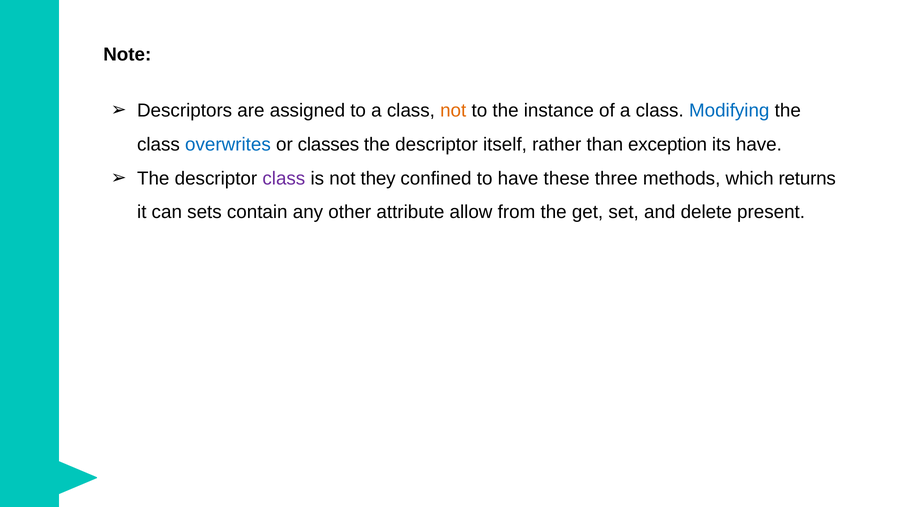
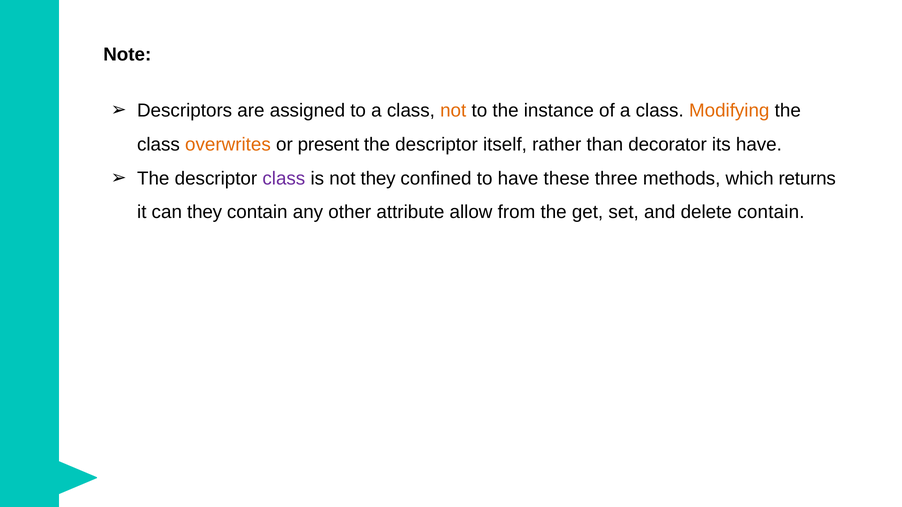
Modifying colour: blue -> orange (729, 111)
overwrites colour: blue -> orange (228, 145)
classes: classes -> present (328, 145)
exception: exception -> decorator (668, 145)
can sets: sets -> they (205, 212)
delete present: present -> contain (771, 212)
